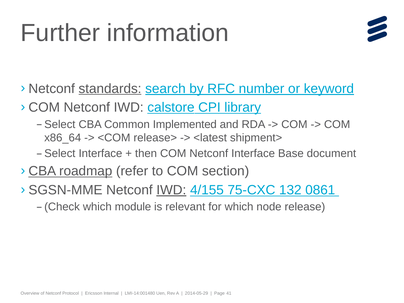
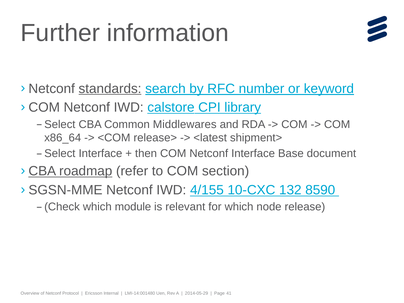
Implemented: Implemented -> Middlewares (185, 124)
IWD underline: present -> none (171, 190)
75-CXC: 75-CXC -> 10-CXC (251, 190)
0861: 0861 -> 8590 (320, 190)
